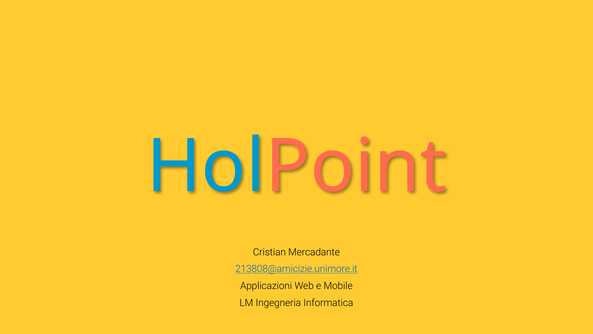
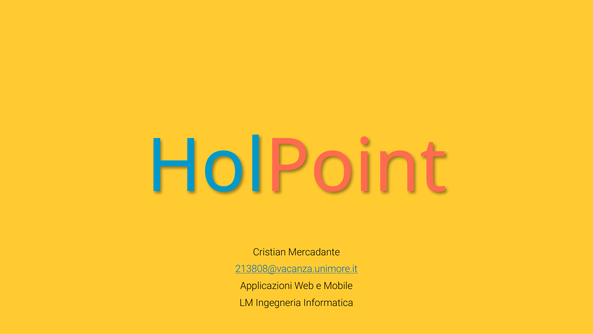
213808@amicizie.unimore.it: 213808@amicizie.unimore.it -> 213808@vacanza.unimore.it (296, 269)
